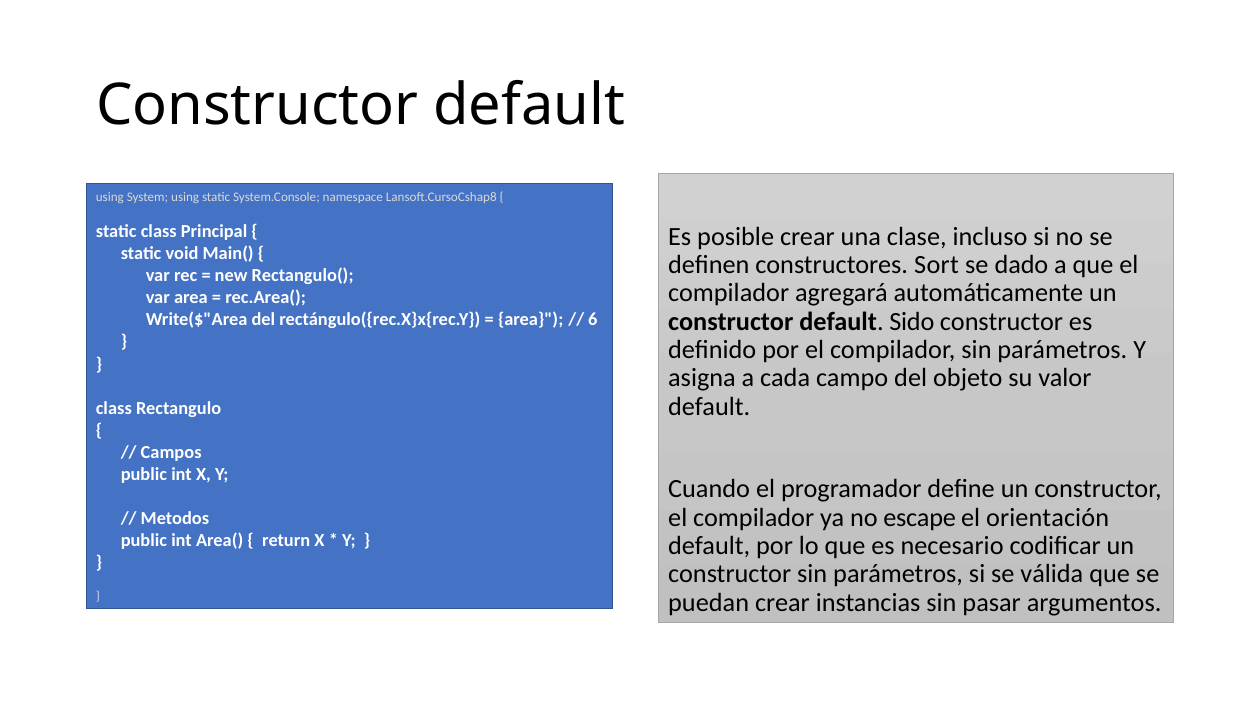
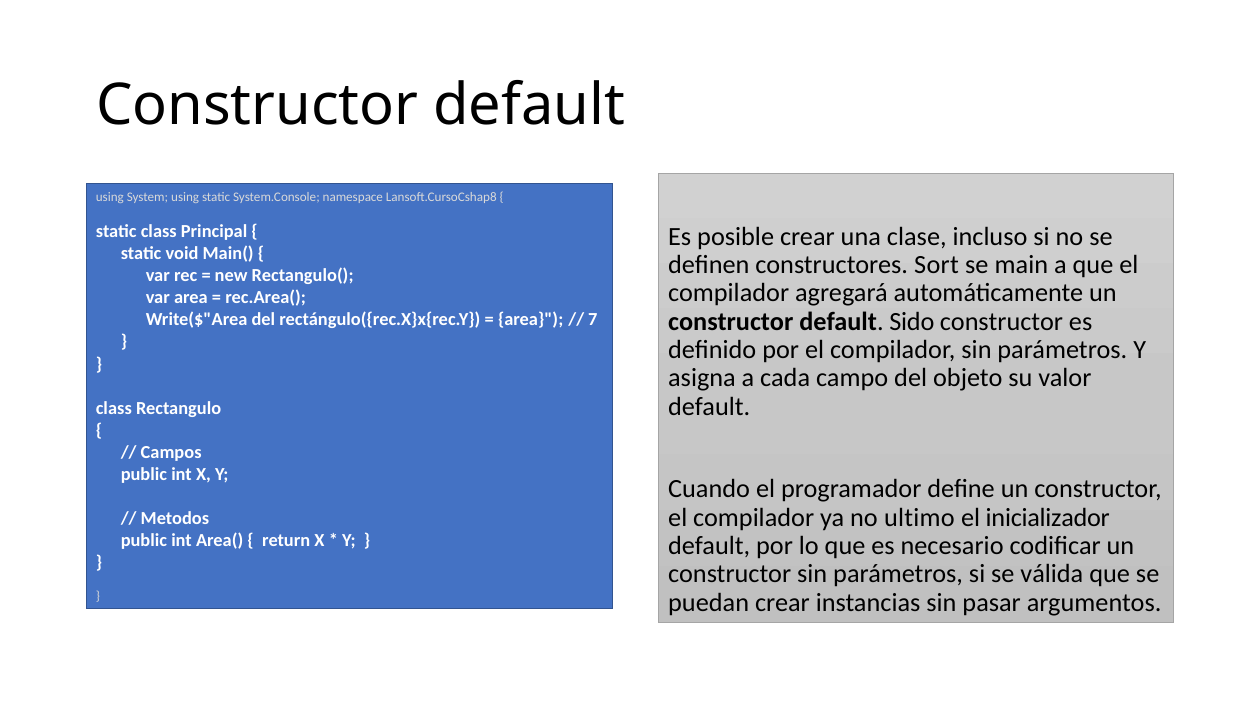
dado: dado -> main (1021, 265)
6: 6 -> 7 (593, 320)
escape: escape -> ultimo (919, 518)
orientación: orientación -> inicializador (1048, 518)
